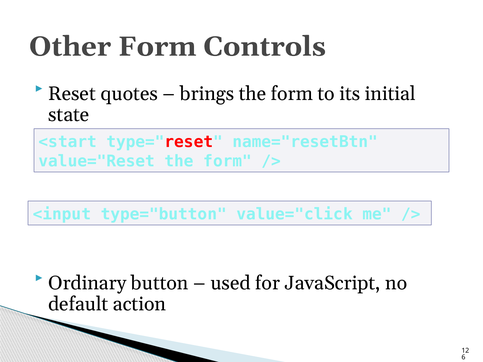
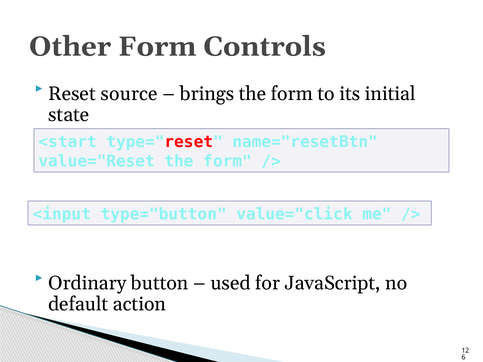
quotes: quotes -> source (129, 94)
